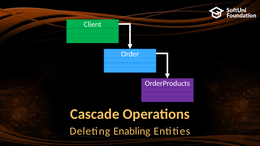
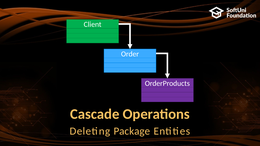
Enabling: Enabling -> Package (132, 131)
